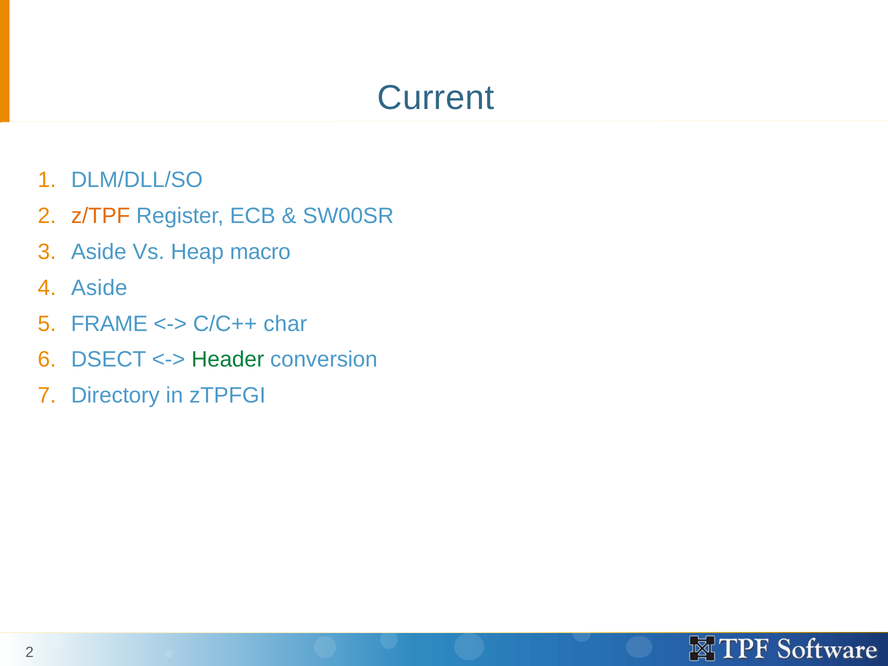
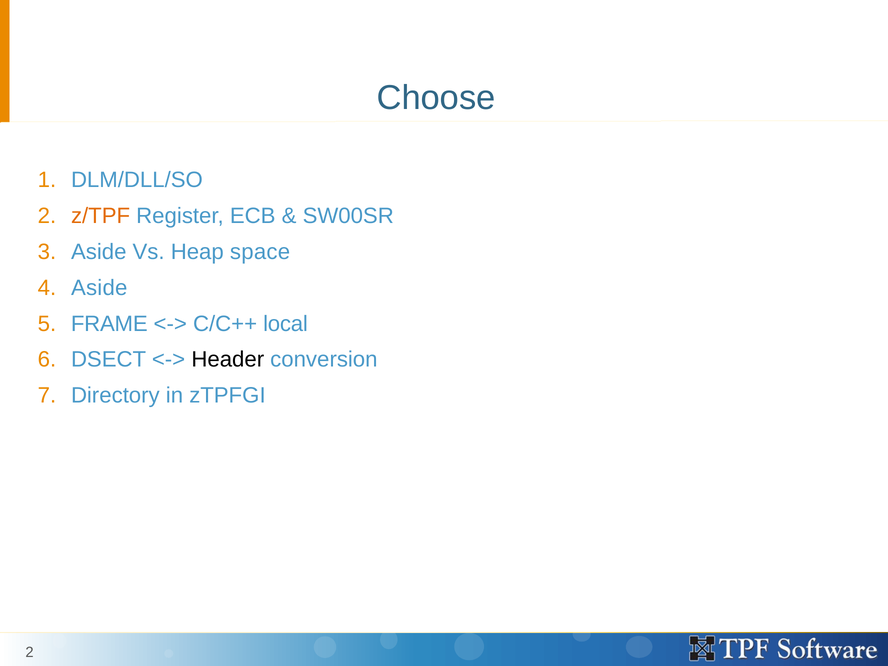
Current: Current -> Choose (436, 98)
macro: macro -> space (260, 252)
char: char -> local (286, 324)
Header colour: green -> black (228, 360)
